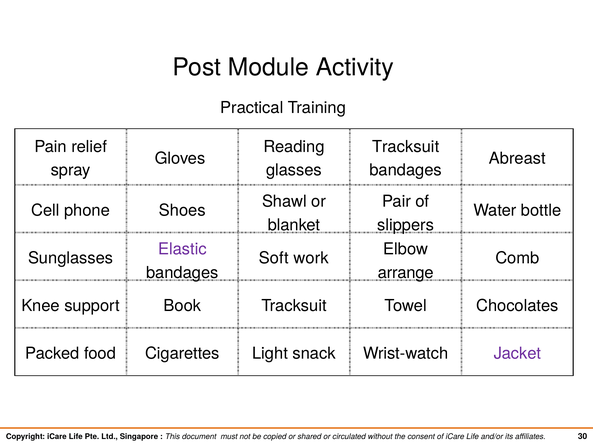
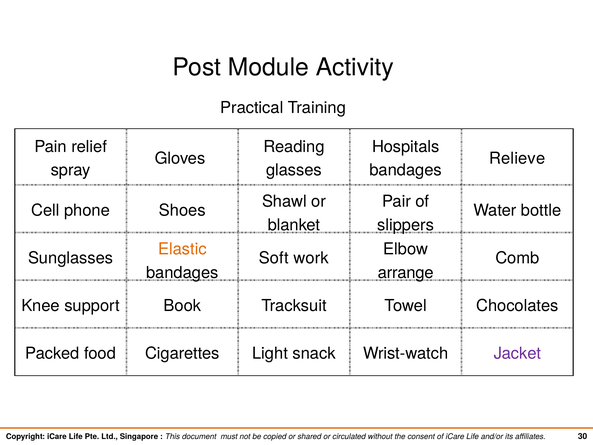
Tracksuit: Tracksuit -> Hospitals (406, 146)
Abreast: Abreast -> Relieve (517, 158)
Elastic colour: purple -> orange (182, 249)
